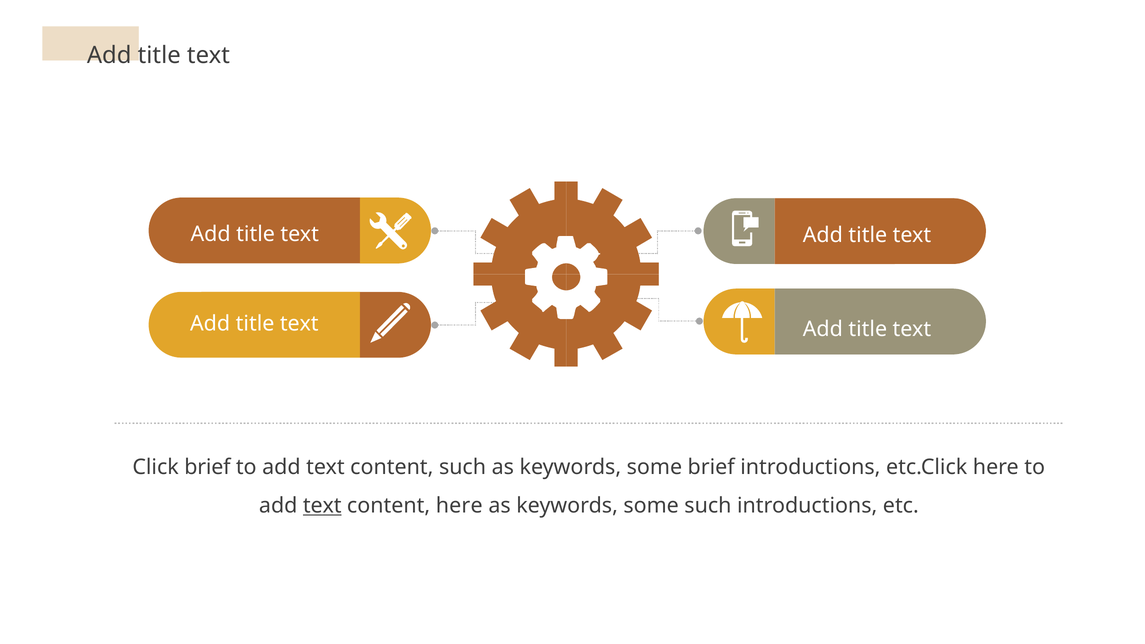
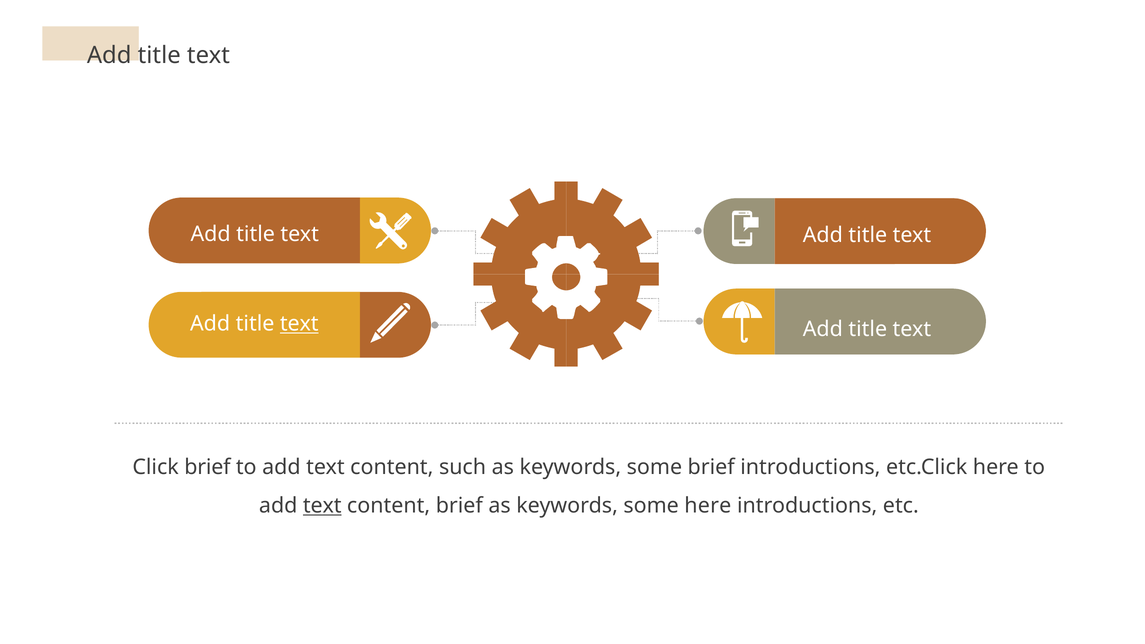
text underline: none -> present (299, 324)
content here: here -> brief (459, 506)
some such: such -> here (708, 506)
